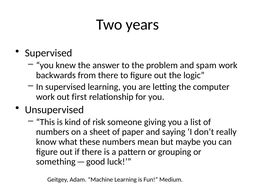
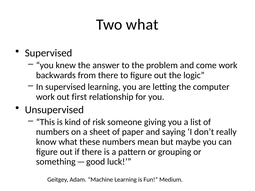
Two years: years -> what (142, 25)
spam: spam -> come (206, 65)
